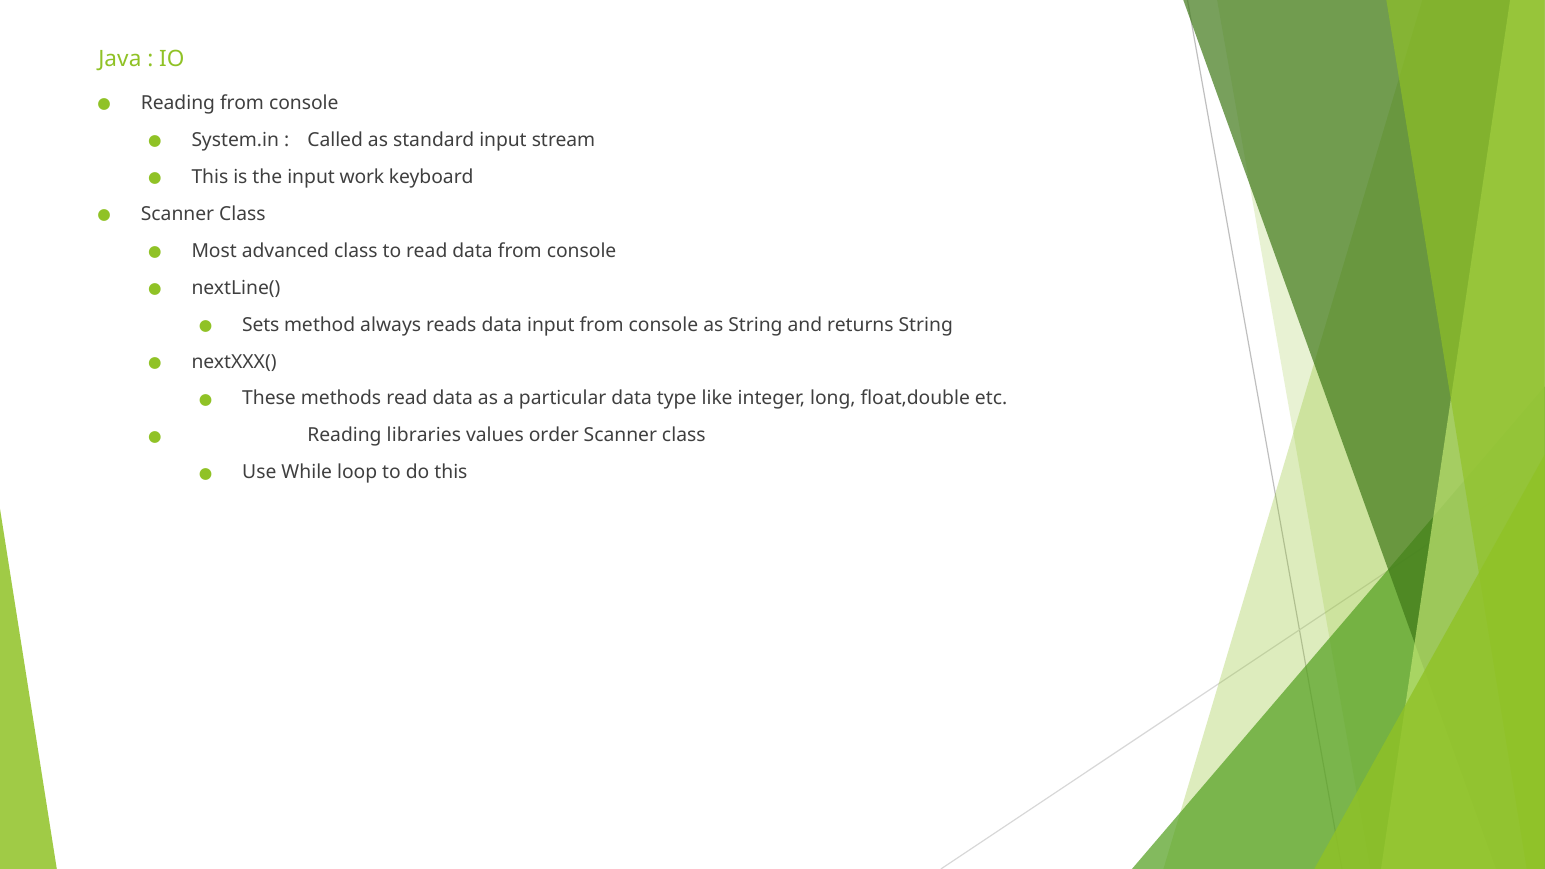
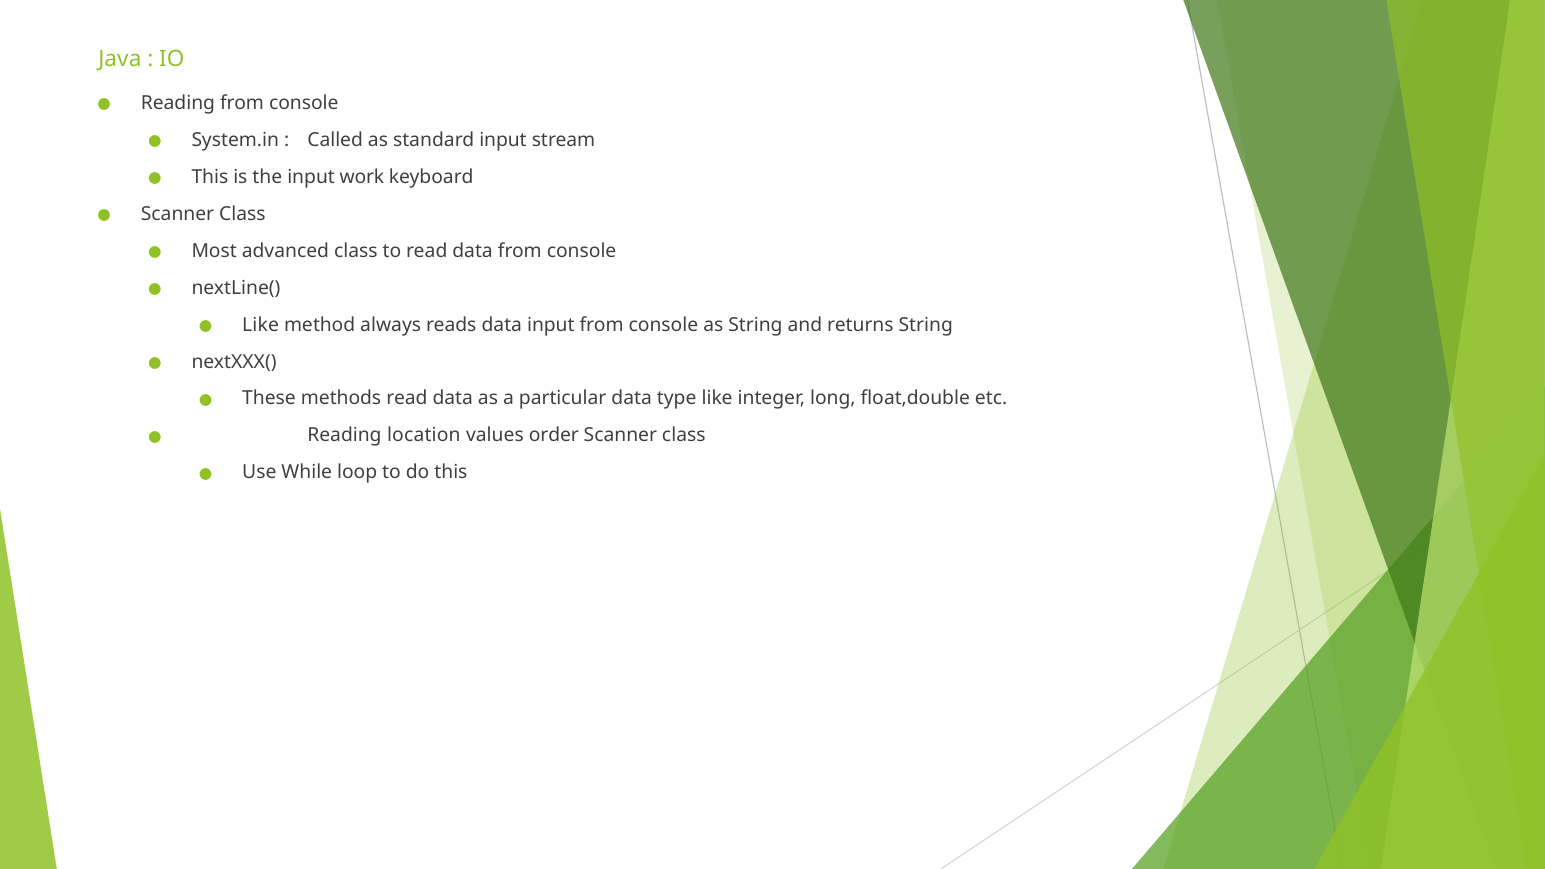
Sets: Sets -> Like (261, 325)
libraries: libraries -> location (424, 436)
